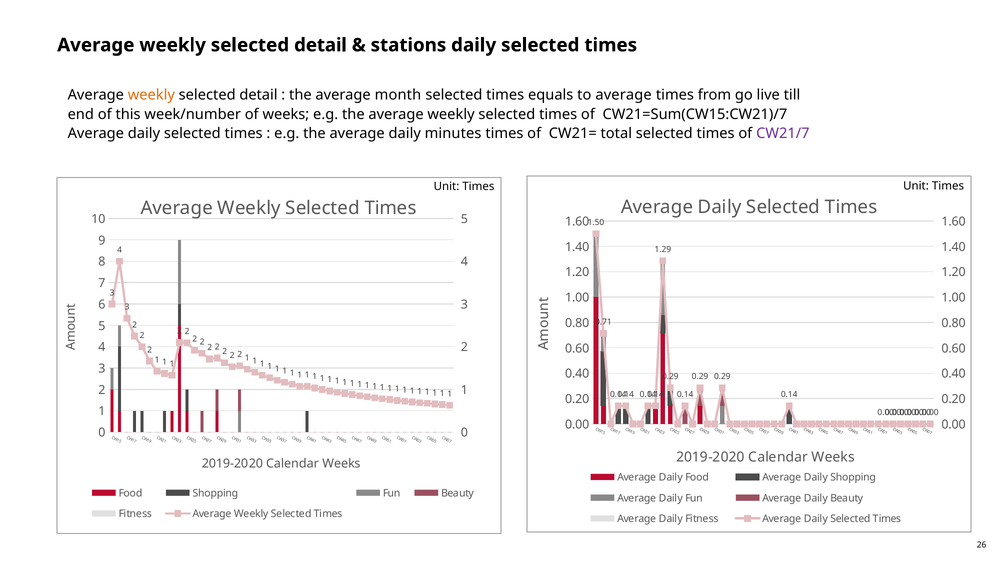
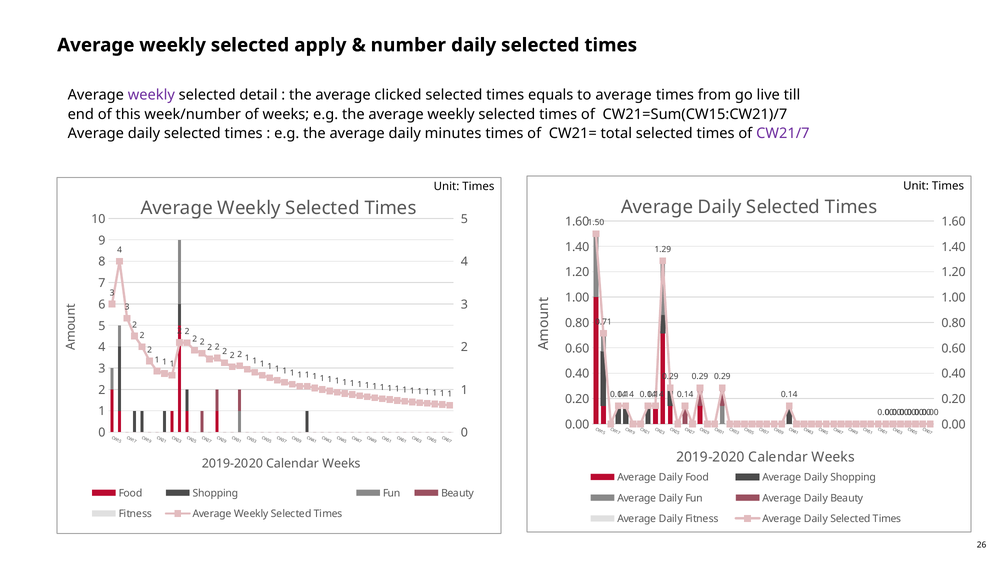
detail: detail -> apply (320, 45)
stations: stations -> number (408, 45)
weekly colour: orange -> purple (151, 95)
month: month -> clicked (398, 95)
